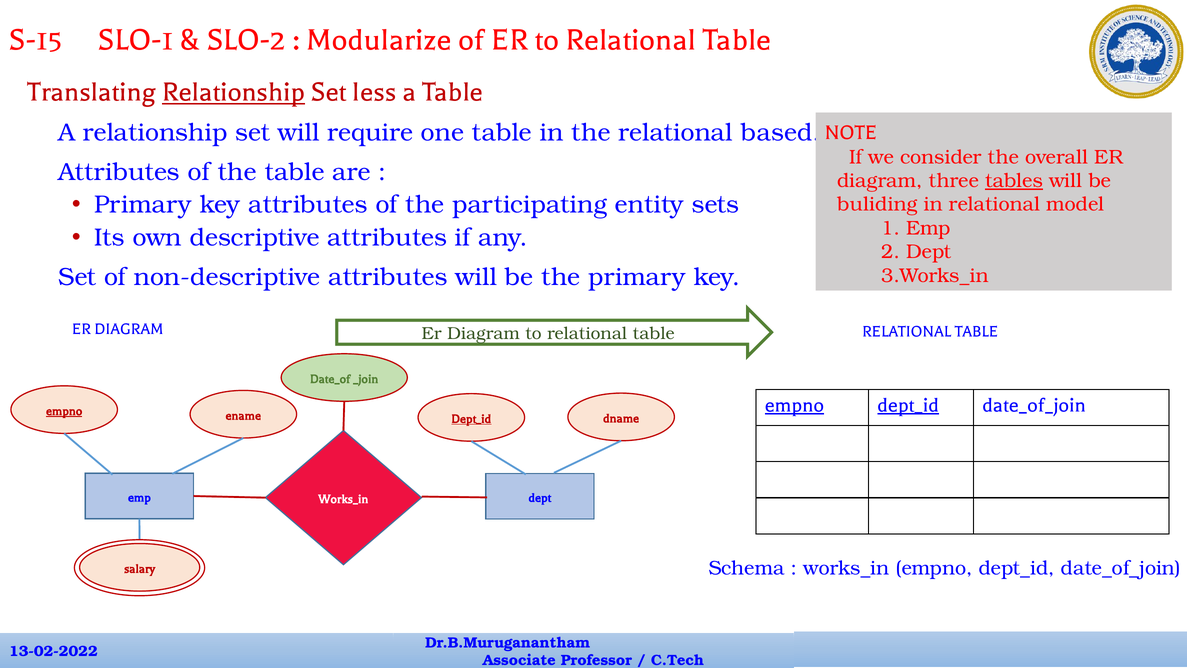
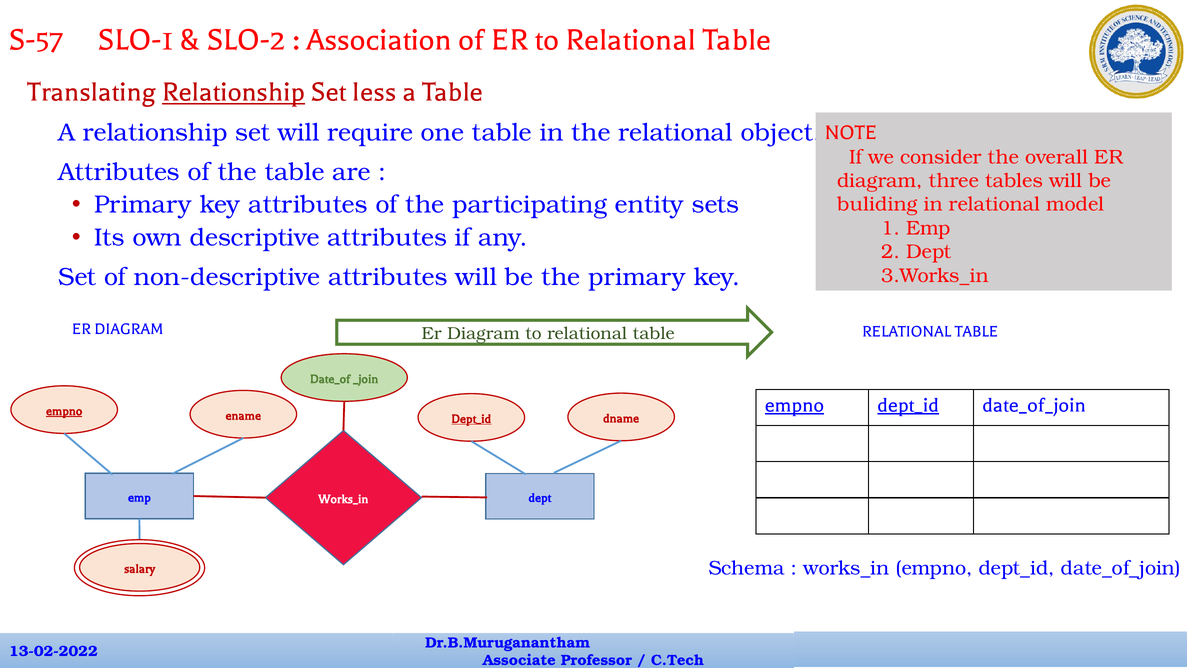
S-15: S-15 -> S-57 (36, 39)
Modularize: Modularize -> Association (379, 39)
based: based -> object (781, 133)
tables underline: present -> none (1014, 181)
